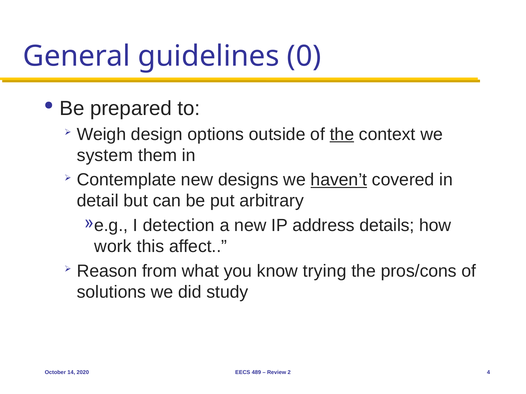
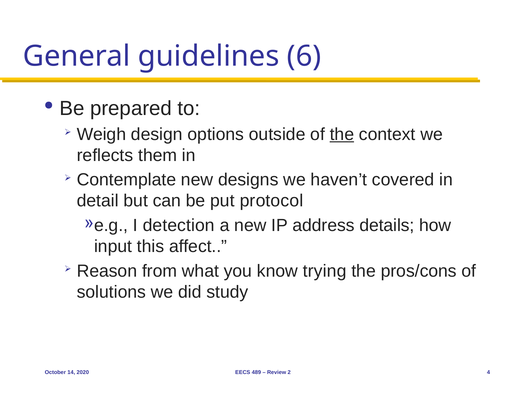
0: 0 -> 6 (304, 56)
system: system -> reflects (105, 156)
haven’t underline: present -> none (339, 180)
arbitrary: arbitrary -> protocol (272, 201)
work: work -> input (113, 247)
